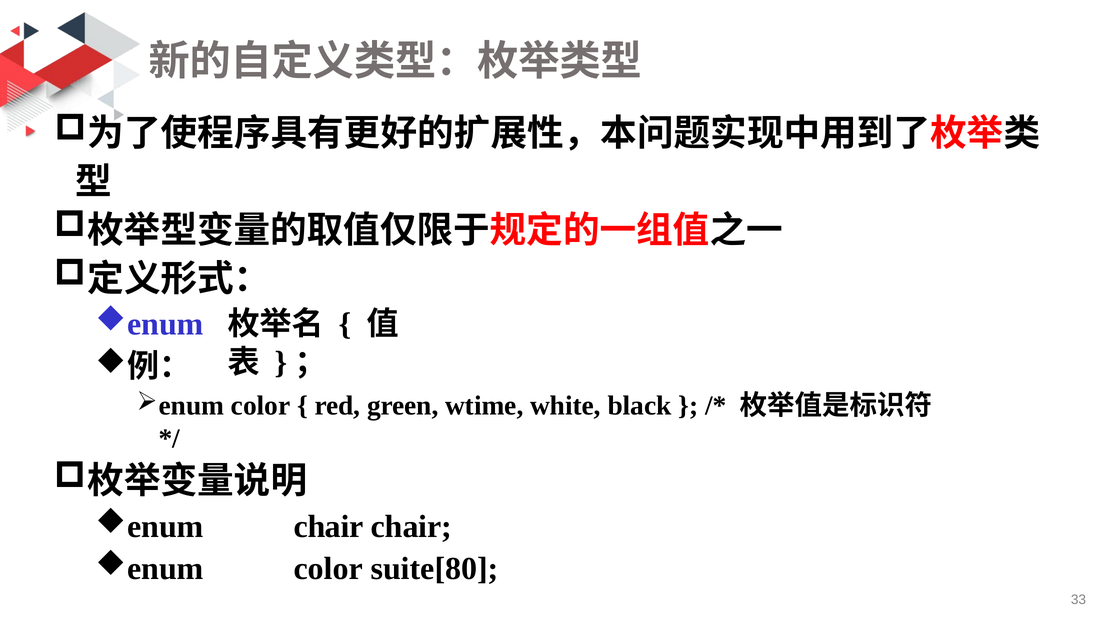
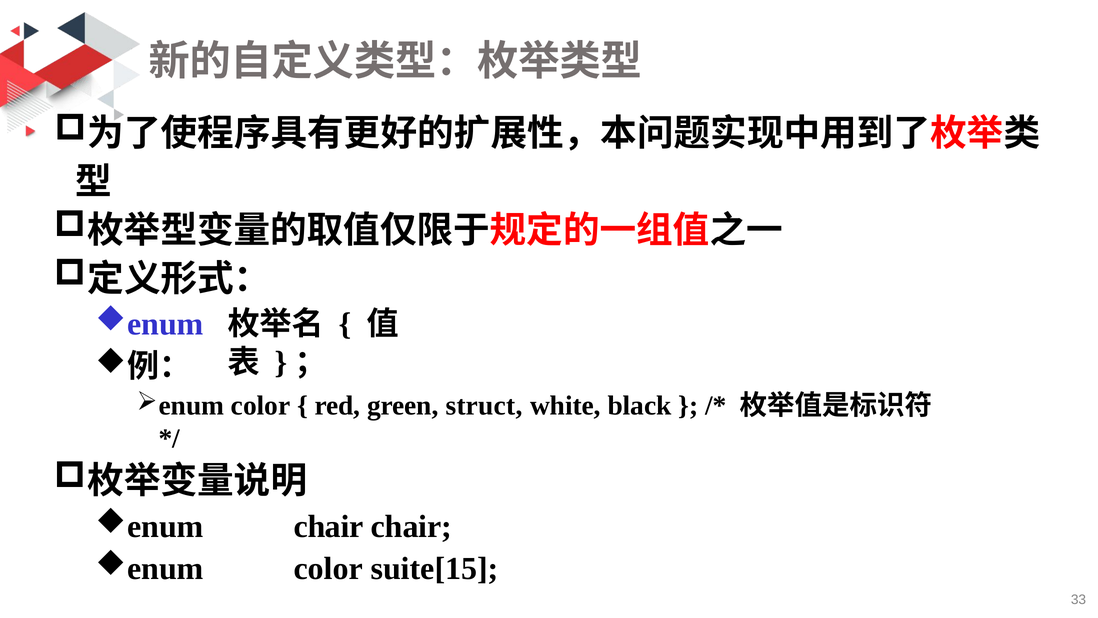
wtime: wtime -> struct (484, 406)
suite[80: suite[80 -> suite[15 (435, 568)
